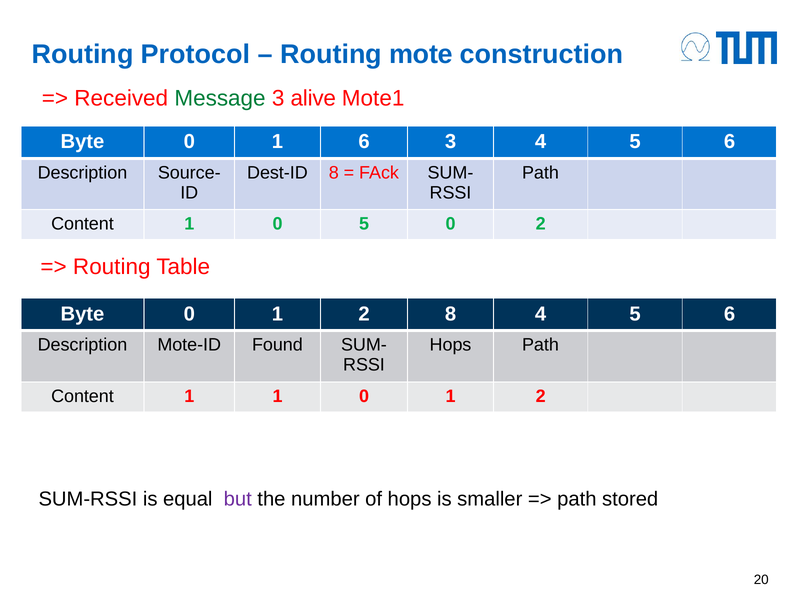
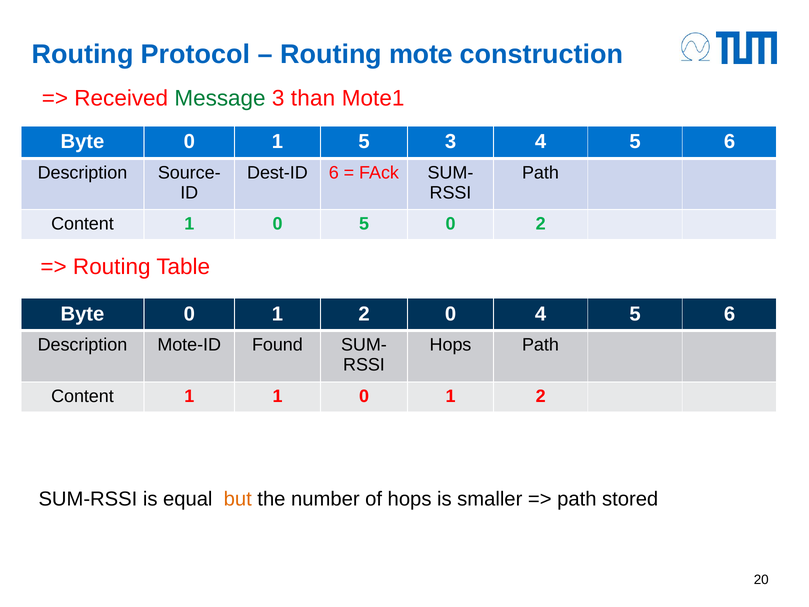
alive: alive -> than (313, 98)
1 6: 6 -> 5 (364, 142)
Dest-ID 8: 8 -> 6 (334, 173)
2 8: 8 -> 0 (451, 314)
but colour: purple -> orange (238, 499)
